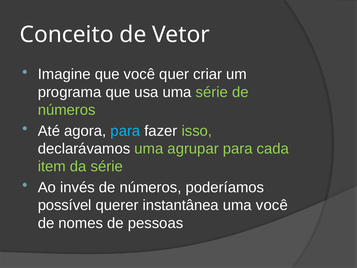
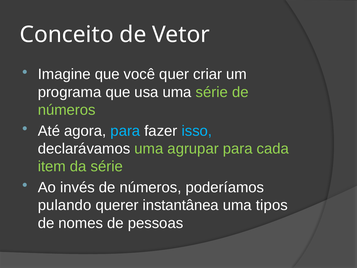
isso colour: light green -> light blue (197, 131)
possível: possível -> pulando (65, 205)
uma você: você -> tipos (272, 205)
